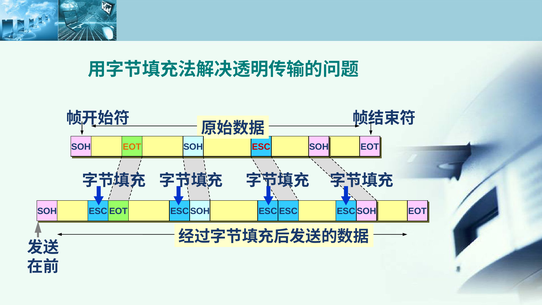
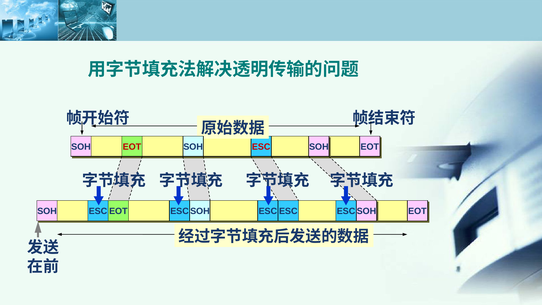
EOT colour: orange -> red (132, 147)
